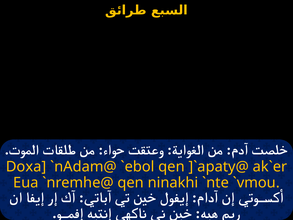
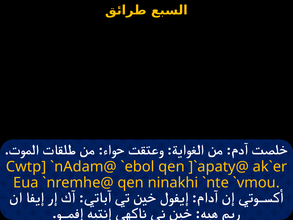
Doxa: Doxa -> Cwtp (26, 167)
